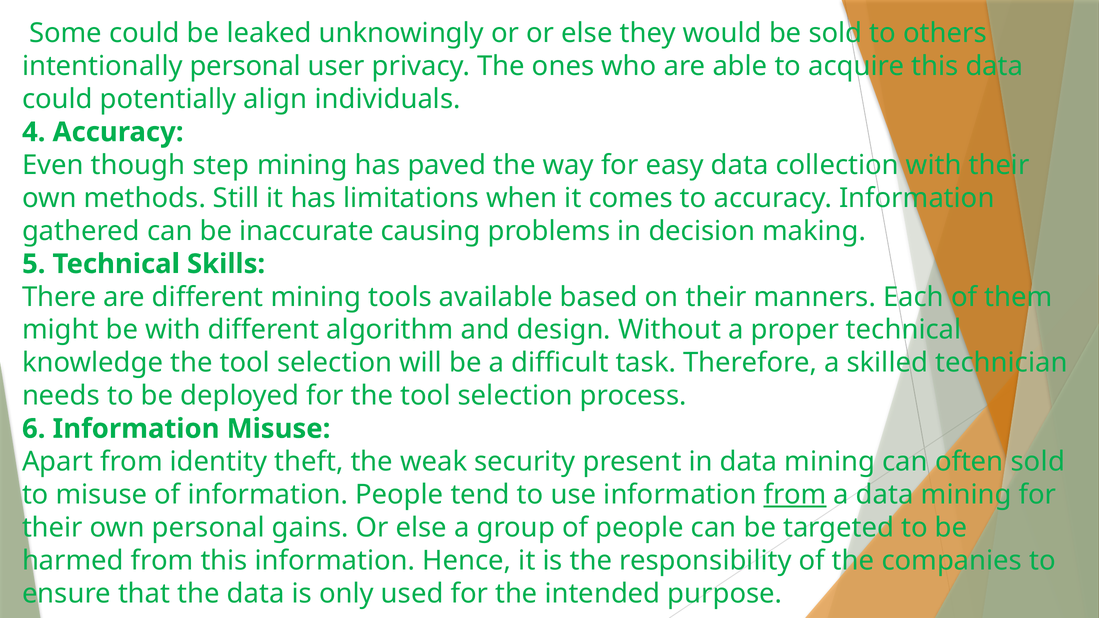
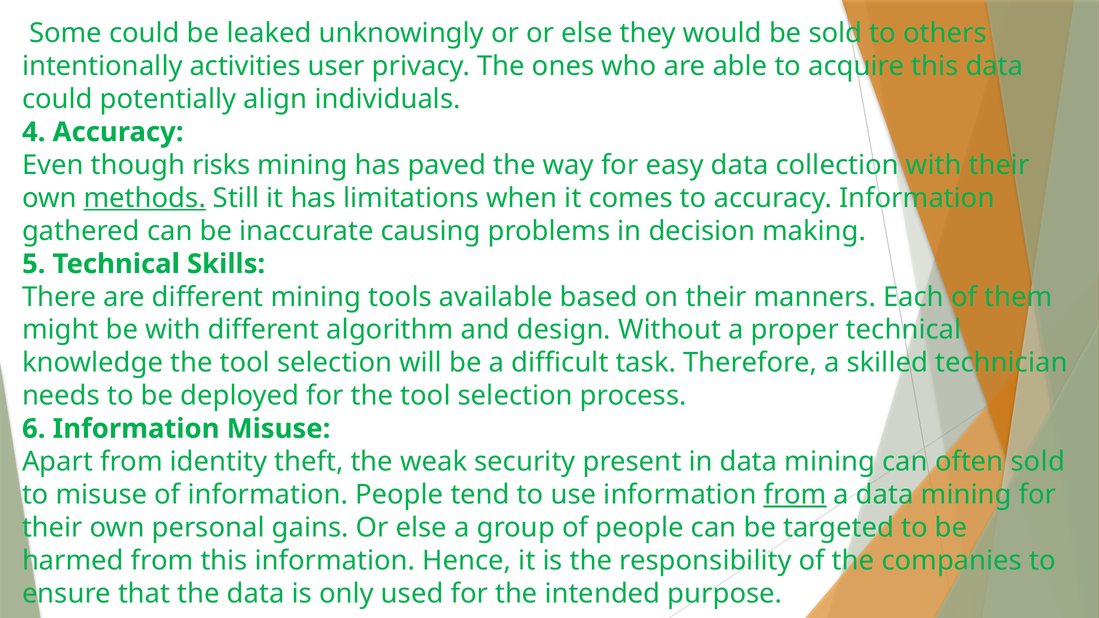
intentionally personal: personal -> activities (245, 66)
step: step -> risks (221, 165)
methods underline: none -> present (145, 198)
